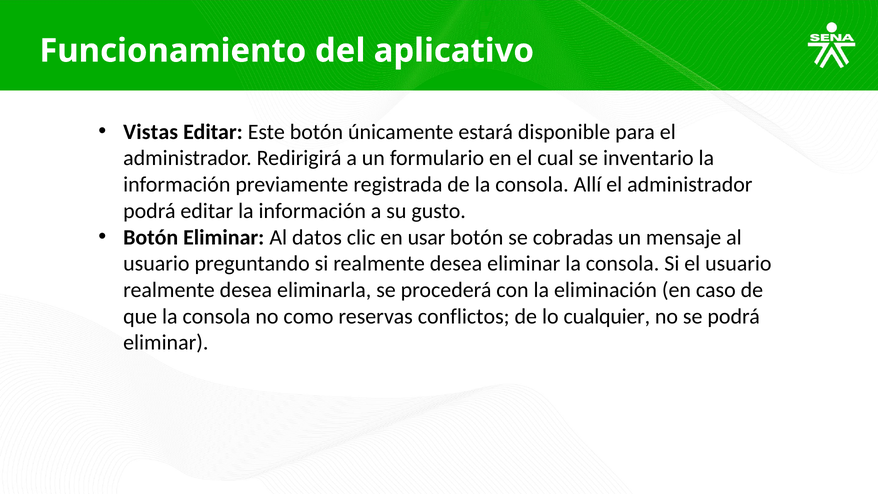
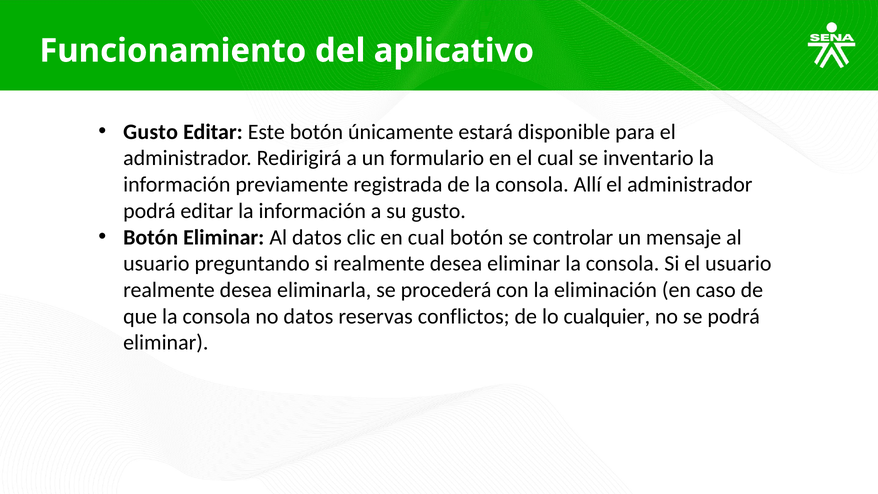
Vistas: Vistas -> Gusto (151, 132)
en usar: usar -> cual (426, 237)
cobradas: cobradas -> controlar (573, 237)
no como: como -> datos (308, 316)
